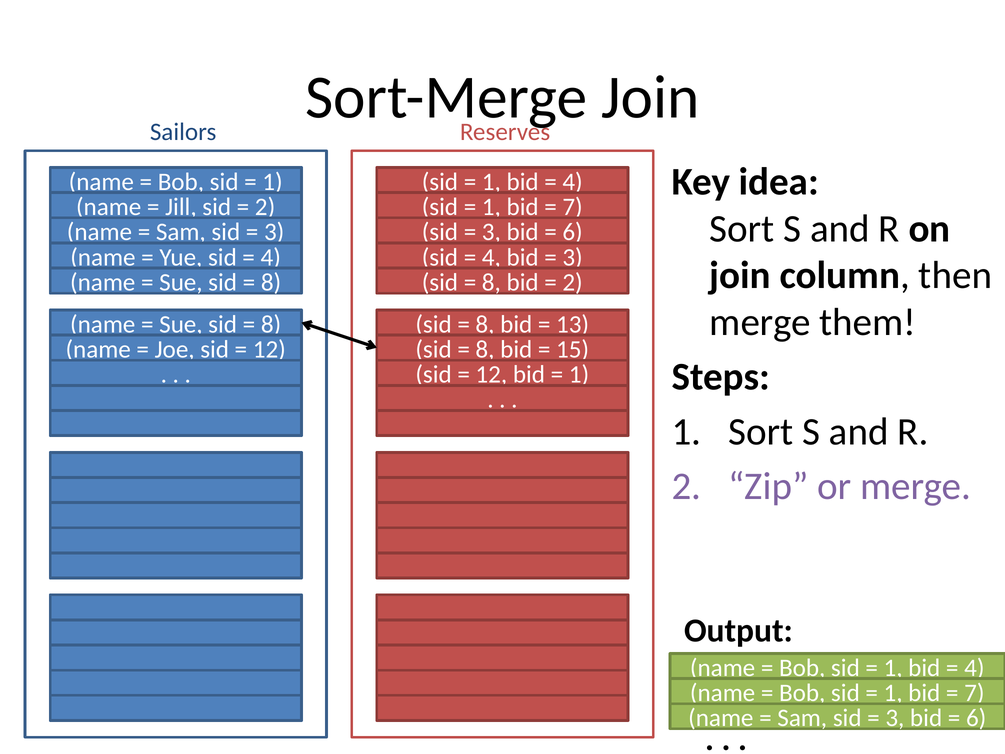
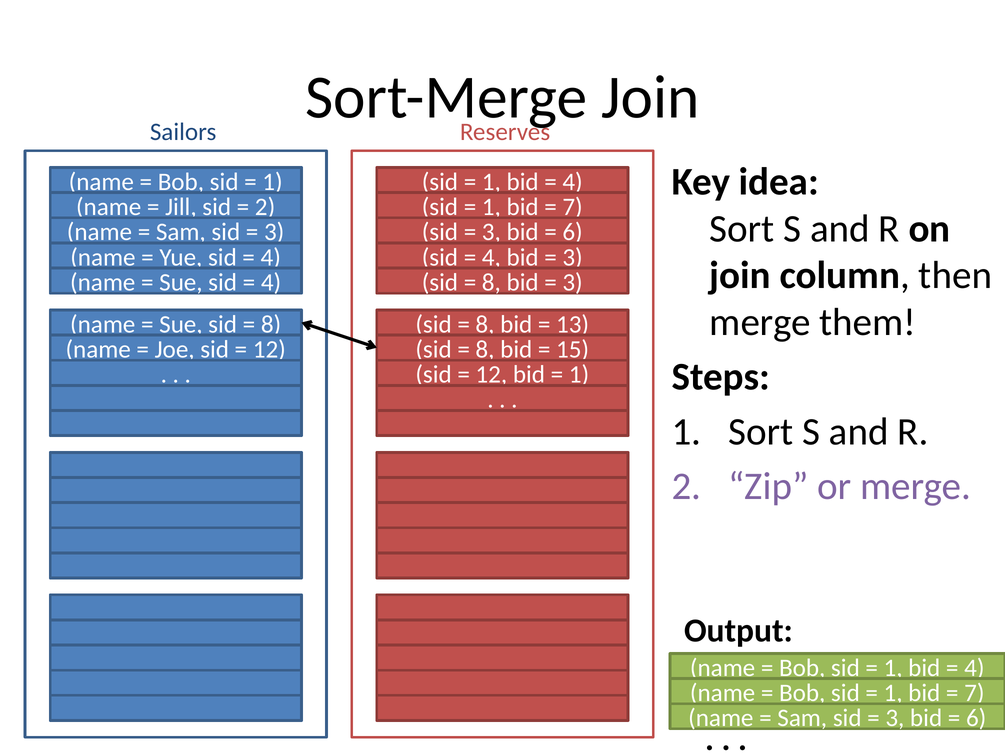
8: 8 -> 4 (271, 282)
2: 2 -> 3 (573, 282)
